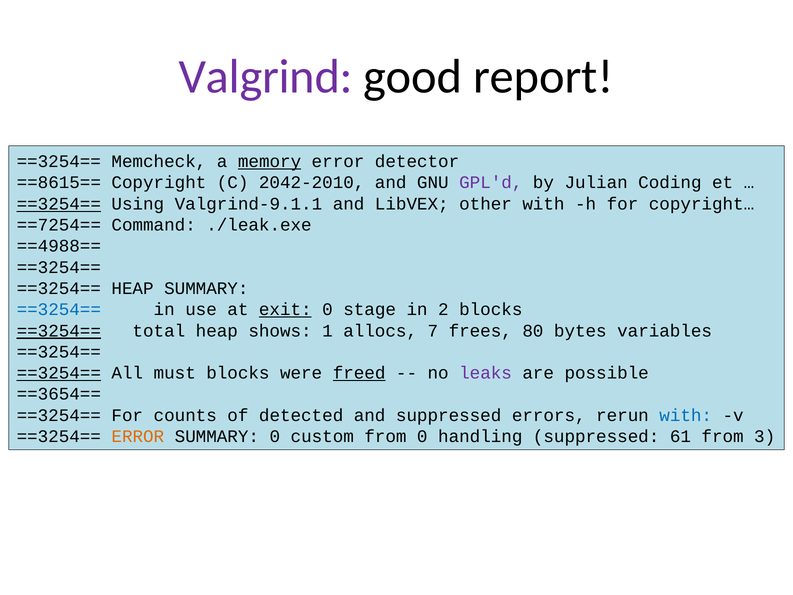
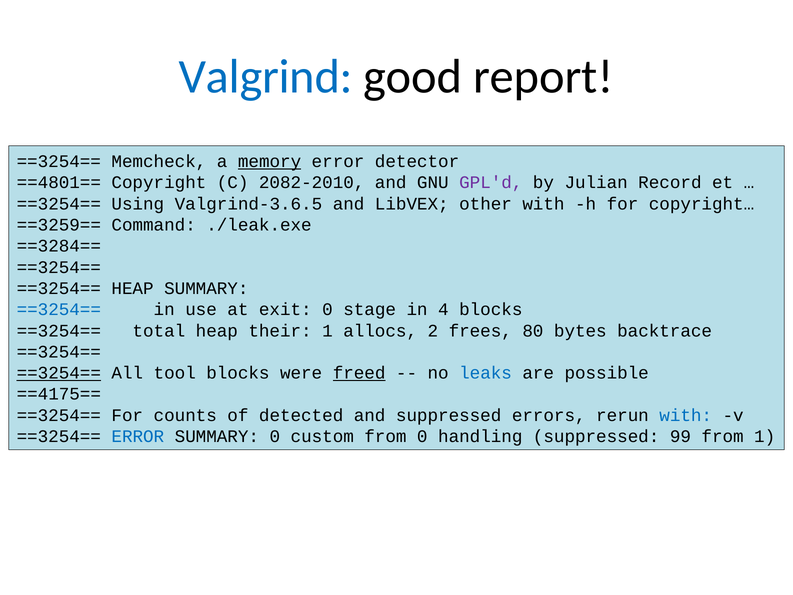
Valgrind colour: purple -> blue (266, 77)
==8615==: ==8615== -> ==4801== (59, 183)
2042-2010: 2042-2010 -> 2082-2010 (312, 183)
Coding: Coding -> Record (670, 183)
==3254== underline: present -> none (59, 204)
Valgrind-9.1.1: Valgrind-9.1.1 -> Valgrind-3.6.5 (248, 204)
==7254==: ==7254== -> ==3259== (59, 225)
==4988==: ==4988== -> ==3284== (59, 246)
exit underline: present -> none (285, 309)
2: 2 -> 4 (443, 309)
==3254== underline: present -> none (59, 331)
shows: shows -> their (280, 331)
7: 7 -> 2 (433, 331)
variables: variables -> backtrace (665, 331)
must: must -> tool (175, 373)
leaks colour: purple -> blue (486, 373)
==3654==: ==3654== -> ==4175== (59, 394)
ERROR colour: orange -> blue (138, 436)
61: 61 -> 99 (680, 436)
from 3: 3 -> 1 (765, 436)
